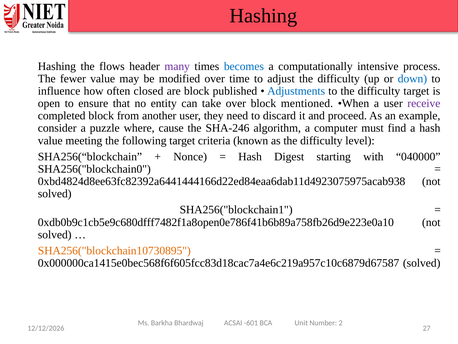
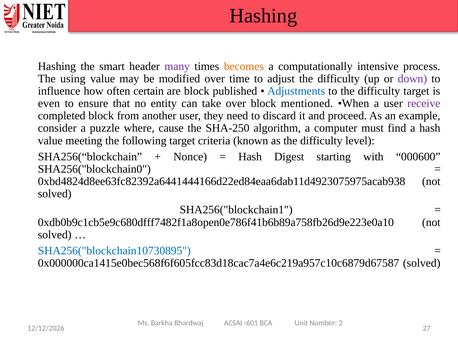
flows: flows -> smart (112, 66)
becomes colour: blue -> orange (244, 66)
fewer: fewer -> using (73, 79)
down colour: blue -> purple (412, 79)
closed: closed -> certain (149, 91)
open: open -> even (49, 103)
SHA-246: SHA-246 -> SHA-250 (228, 128)
040000: 040000 -> 000600 (418, 156)
SHA256("blockchain10730895 colour: orange -> blue (114, 250)
